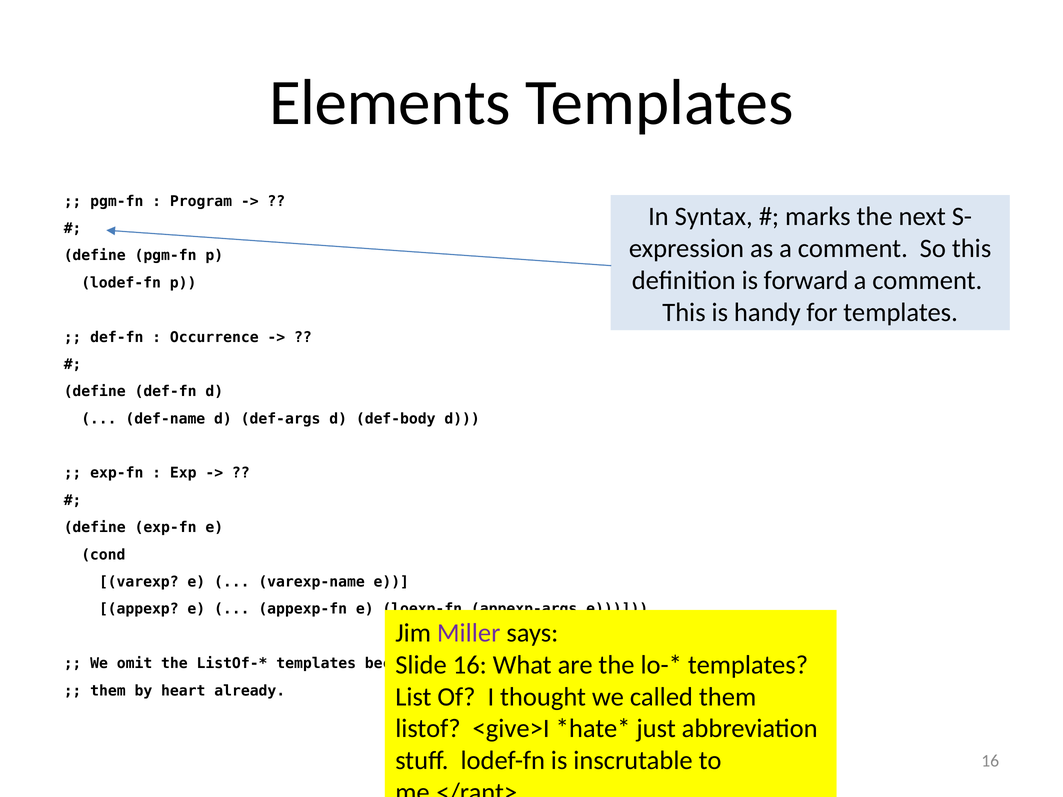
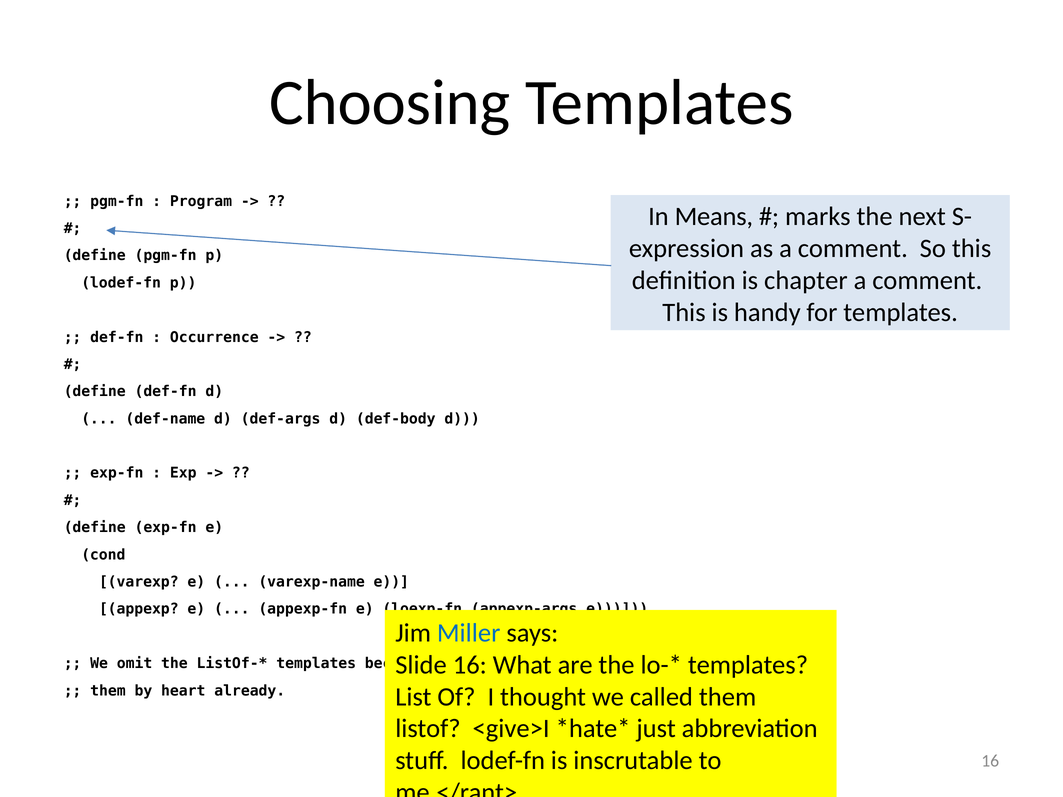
Elements: Elements -> Choosing (390, 103)
Syntax: Syntax -> Means (714, 217)
forward: forward -> chapter (806, 280)
Miller colour: purple -> blue (469, 633)
